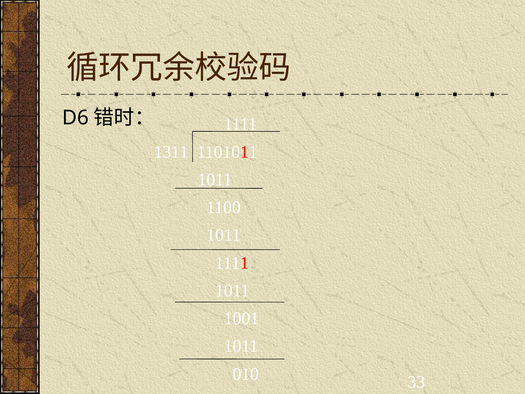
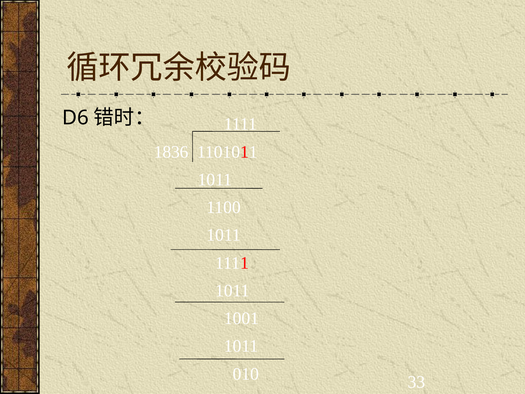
1311: 1311 -> 1836 (171, 152)
